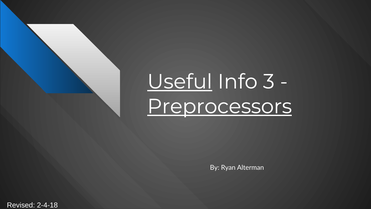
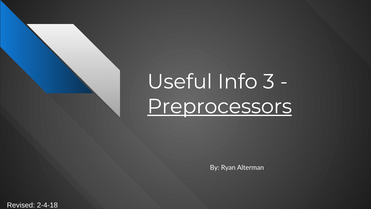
Useful underline: present -> none (180, 82)
